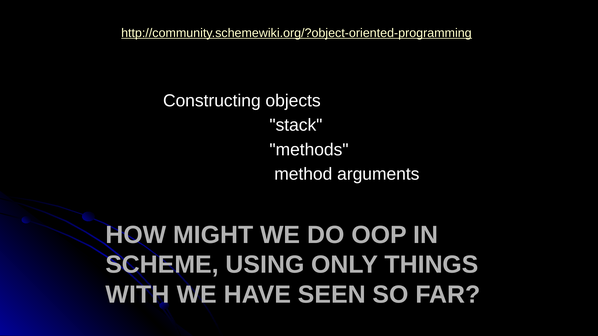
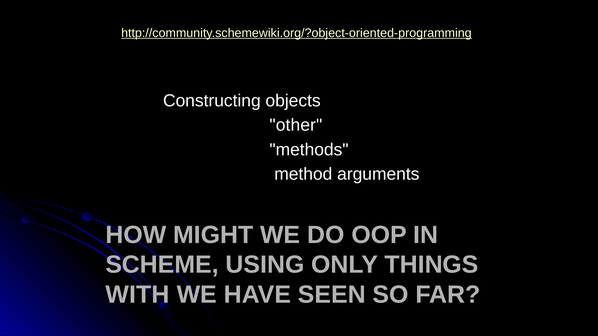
stack: stack -> other (296, 125)
